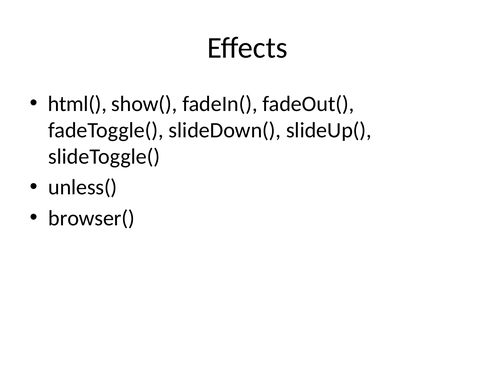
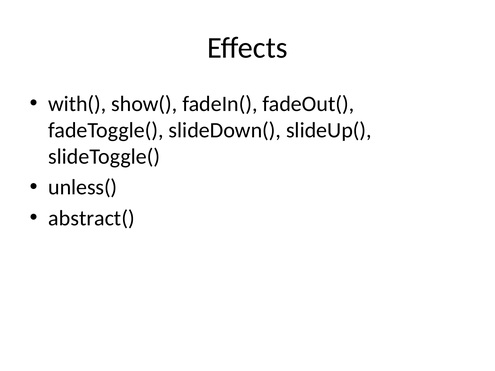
html(: html( -> with( (77, 104)
browser(: browser( -> abstract( (92, 218)
